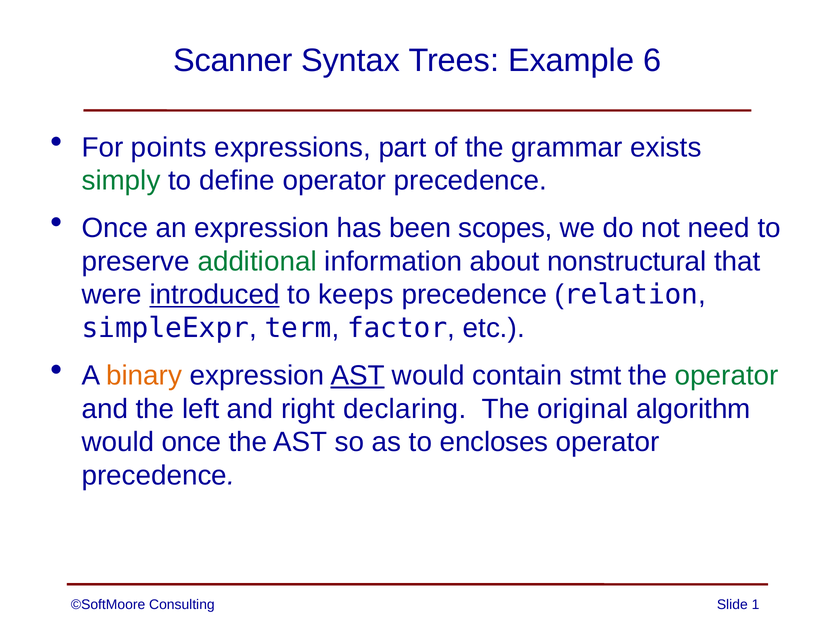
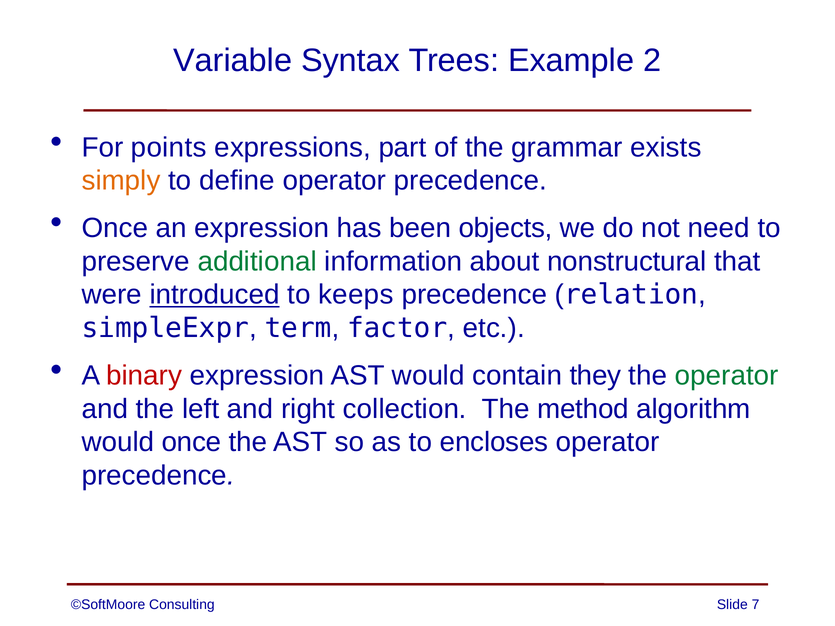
Scanner: Scanner -> Variable (233, 61)
6: 6 -> 2 (652, 61)
simply colour: green -> orange (121, 181)
scopes: scopes -> objects (506, 228)
binary colour: orange -> red (144, 376)
AST underline: present -> none (358, 376)
stmt: stmt -> they (595, 376)
declaring: declaring -> collection (405, 409)
original: original -> method (583, 409)
1: 1 -> 7 (756, 605)
